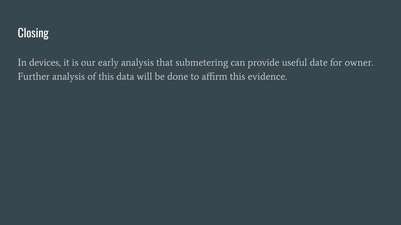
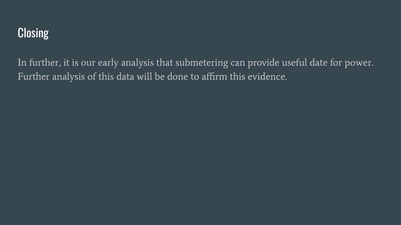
In devices: devices -> further (45, 63)
owner: owner -> power (359, 63)
